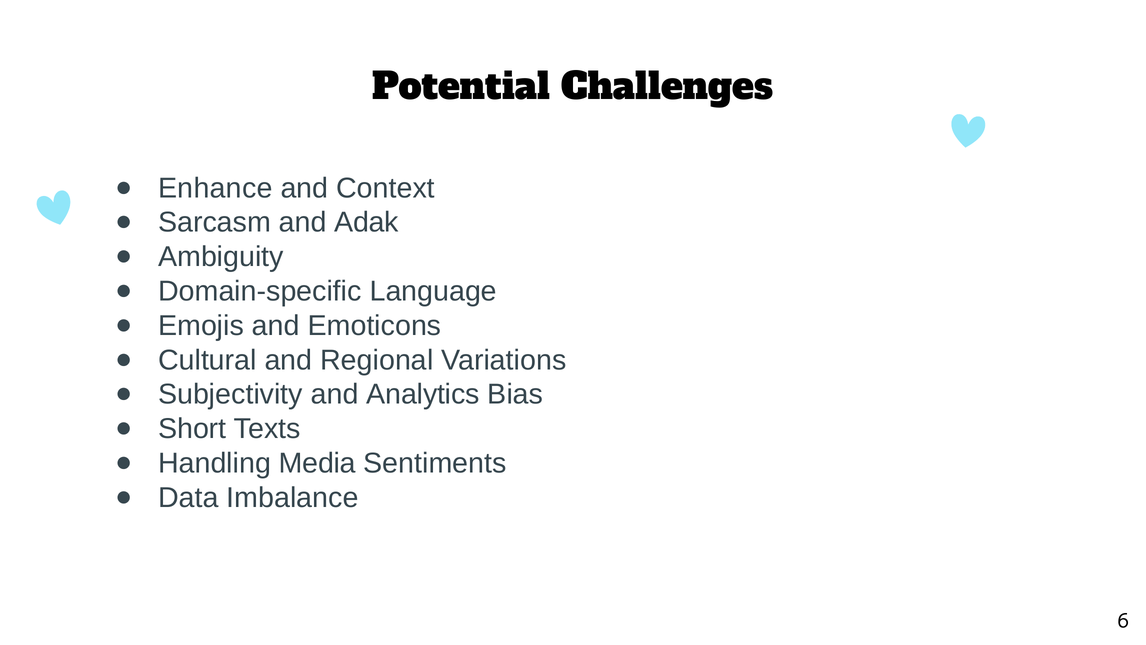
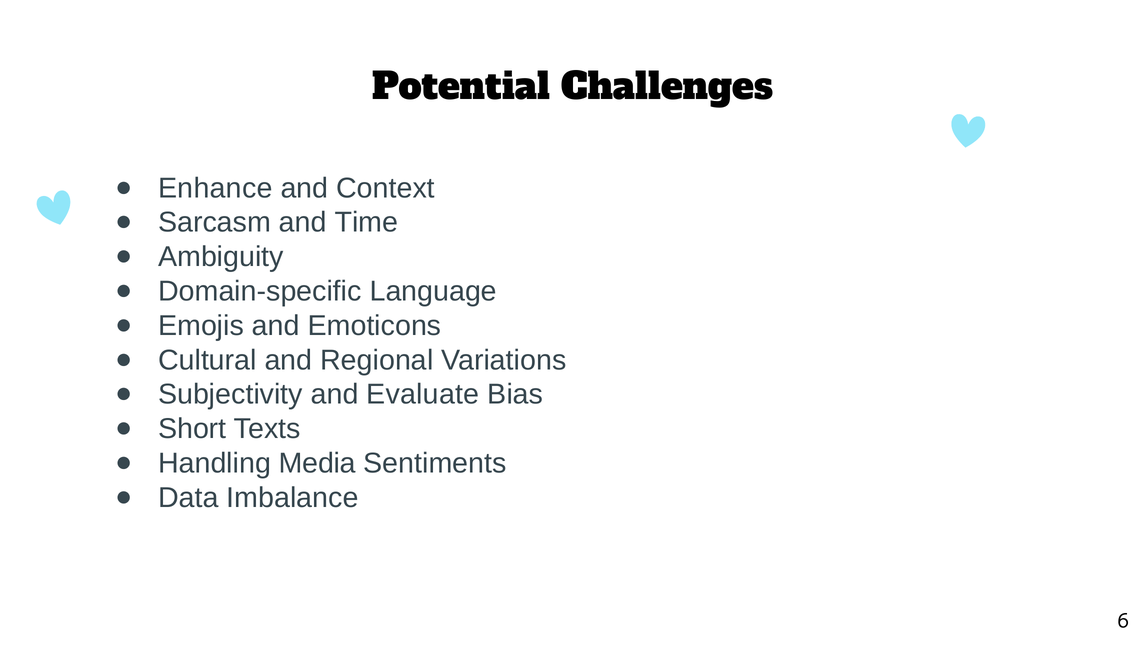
Adak: Adak -> Time (366, 222)
Analytics: Analytics -> Evaluate (423, 394)
